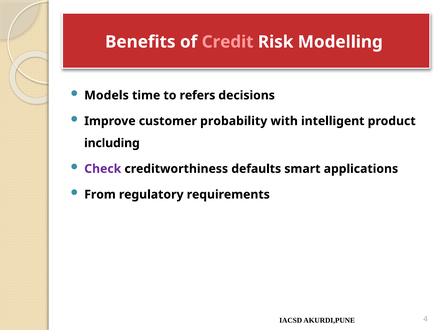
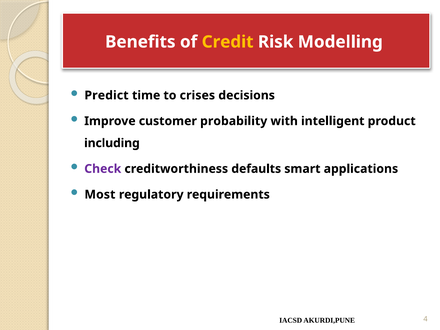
Credit colour: pink -> yellow (228, 42)
Models: Models -> Predict (107, 95)
refers: refers -> crises (197, 95)
From: From -> Most (100, 195)
